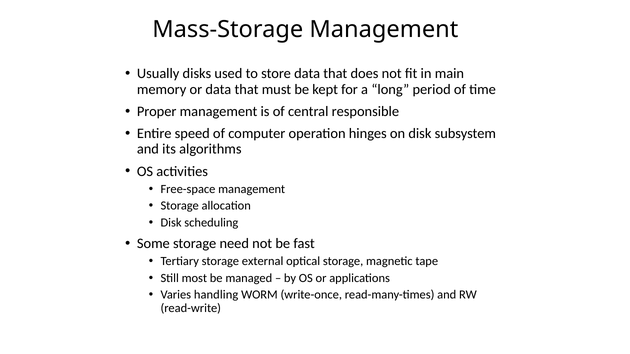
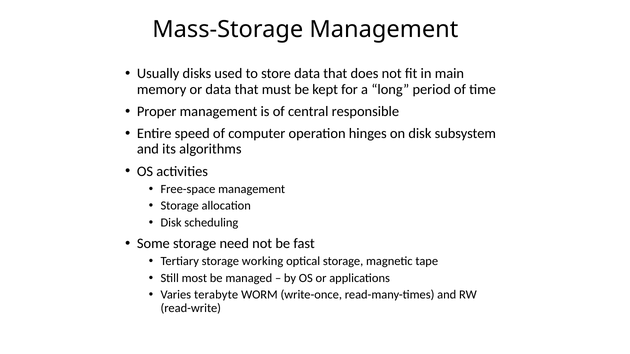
external: external -> working (263, 262)
handling: handling -> terabyte (216, 295)
